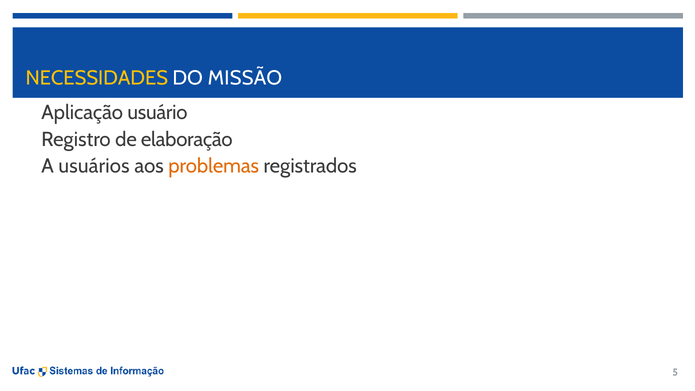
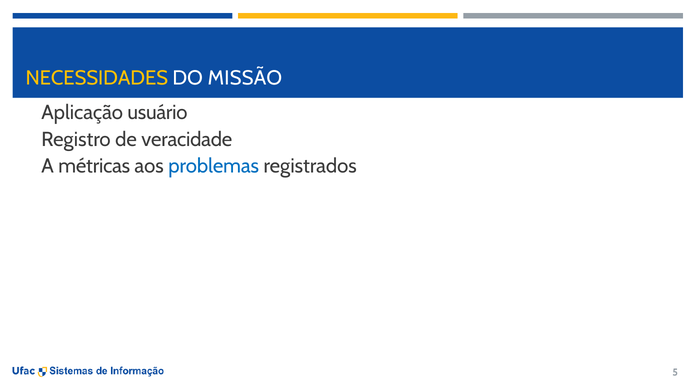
elaboração: elaboração -> veracidade (187, 139)
usuários: usuários -> métricas (94, 166)
problemas colour: orange -> blue (214, 166)
